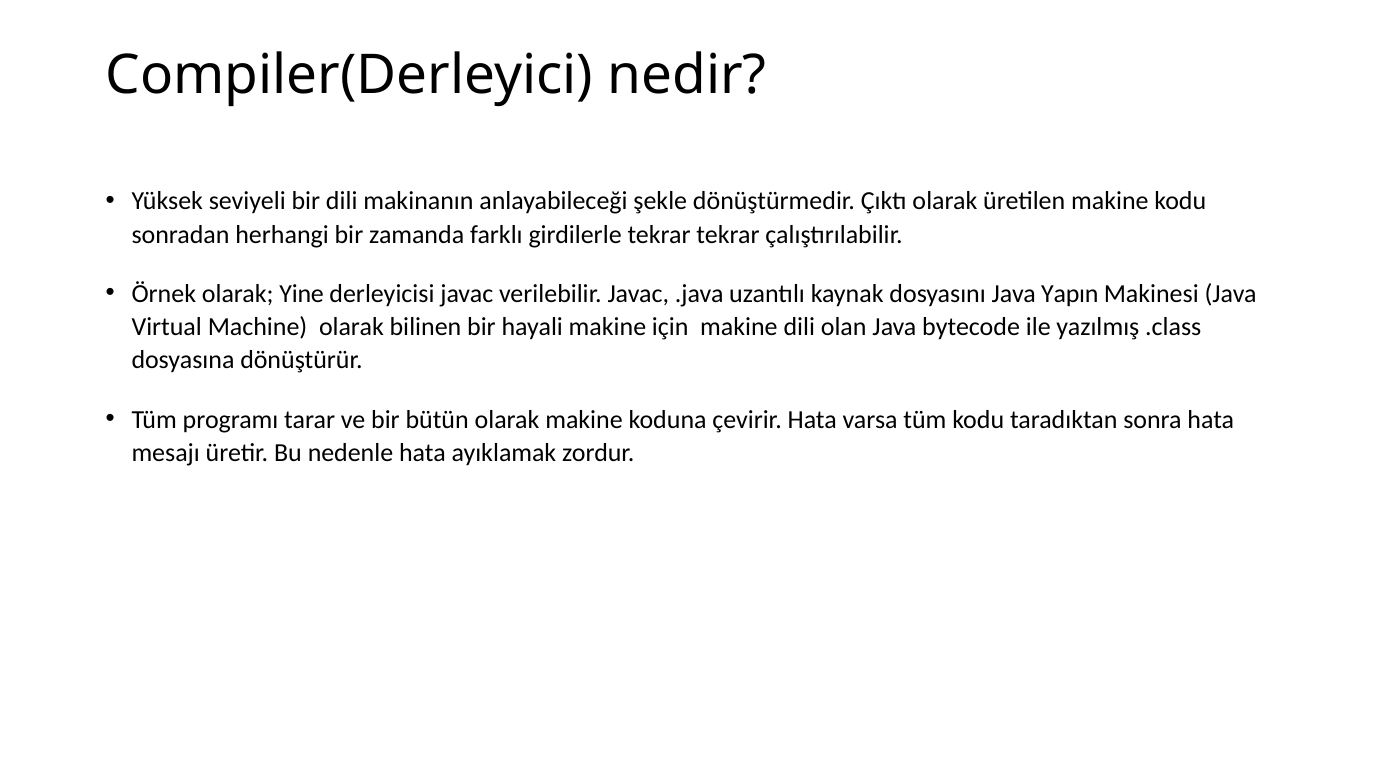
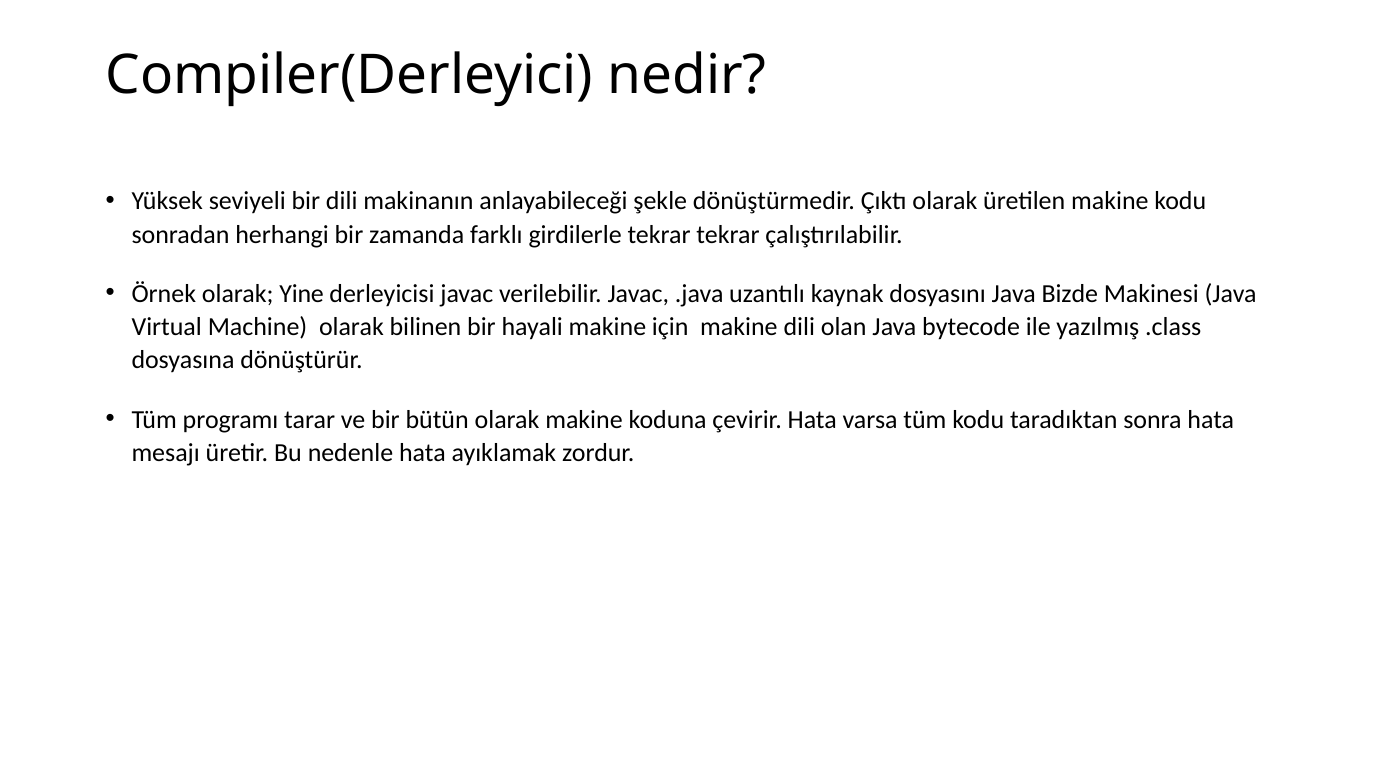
Yapın: Yapın -> Bizde (1070, 294)
